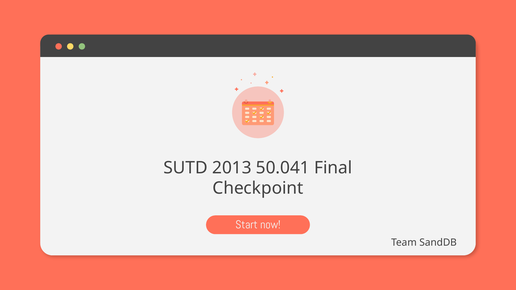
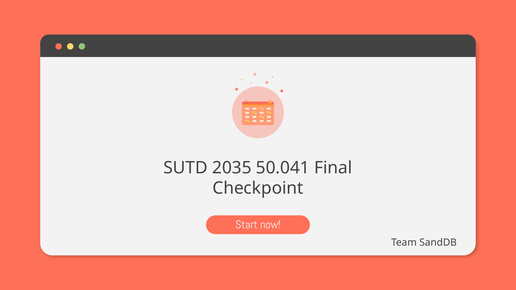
2013: 2013 -> 2035 (232, 168)
